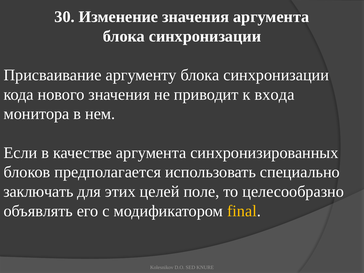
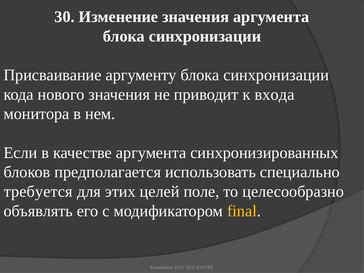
заключать: заключать -> требуется (38, 192)
